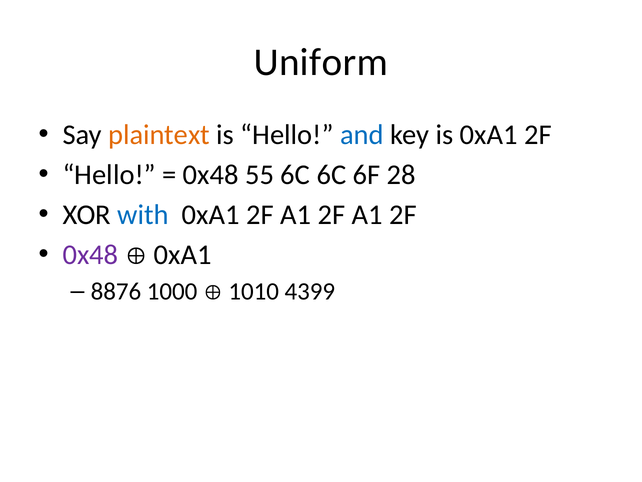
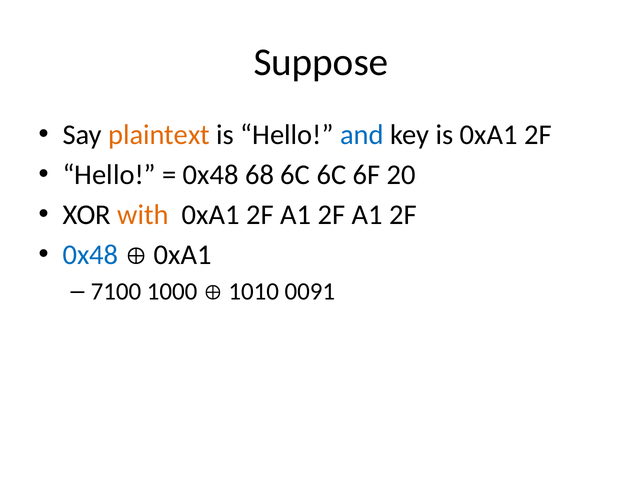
Uniform: Uniform -> Suppose (321, 62)
55: 55 -> 68 (260, 175)
28: 28 -> 20 (401, 175)
with colour: blue -> orange (143, 215)
0x48 colour: purple -> blue (90, 255)
8876: 8876 -> 7100 (116, 291)
4399: 4399 -> 0091 (310, 291)
